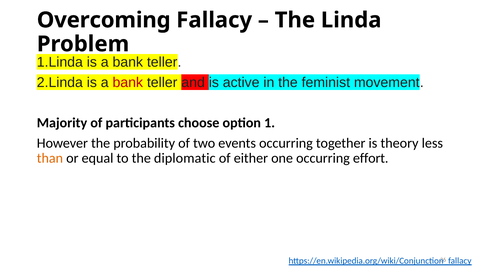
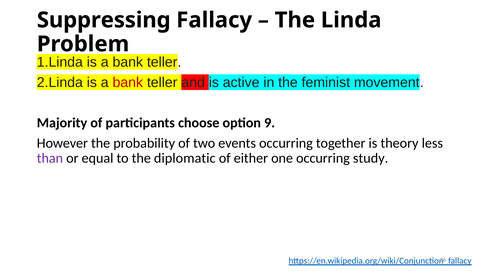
Overcoming: Overcoming -> Suppressing (104, 20)
1: 1 -> 9 (270, 123)
than colour: orange -> purple (50, 158)
effort: effort -> study (371, 158)
